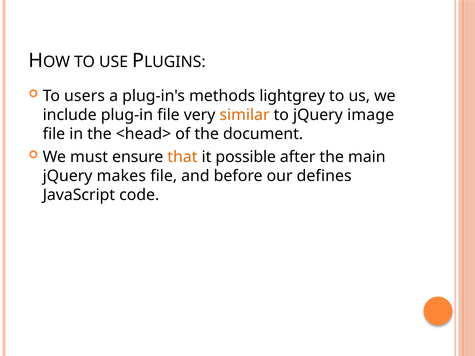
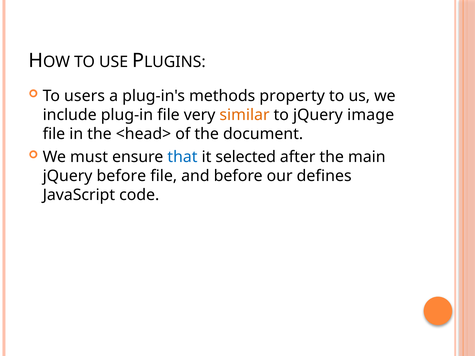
lightgrey: lightgrey -> property (292, 96)
that colour: orange -> blue (182, 157)
possible: possible -> selected (246, 157)
jQuery makes: makes -> before (121, 176)
